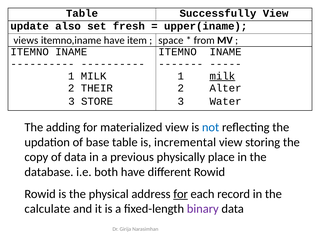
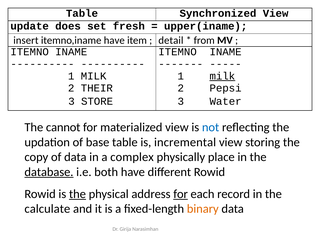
Successfully: Successfully -> Synchronized (218, 13)
also: also -> does (68, 26)
views: views -> insert (26, 40)
space: space -> detail (171, 40)
Alter: Alter -> Pepsi (226, 88)
adding: adding -> cannot (63, 127)
previous: previous -> complex (132, 157)
database underline: none -> present (49, 172)
the underline: none -> present (77, 194)
binary colour: purple -> orange (203, 209)
